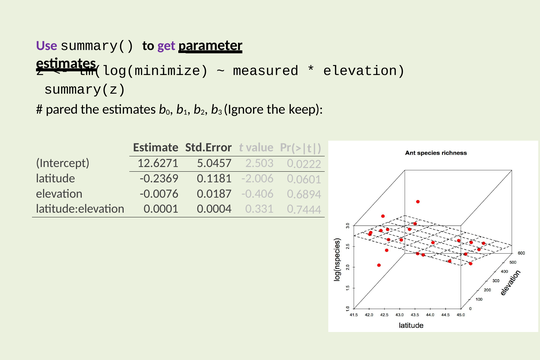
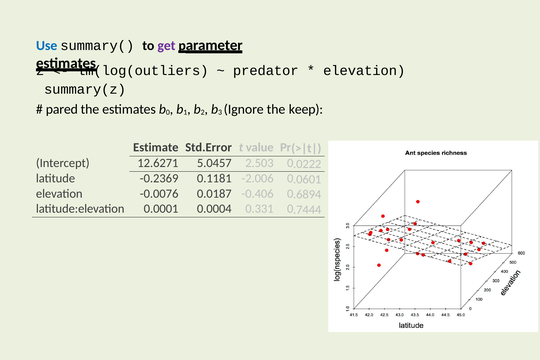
Use colour: purple -> blue (47, 46)
lm(log(minimize: lm(log(minimize -> lm(log(outliers (143, 71)
measured: measured -> predator (266, 71)
